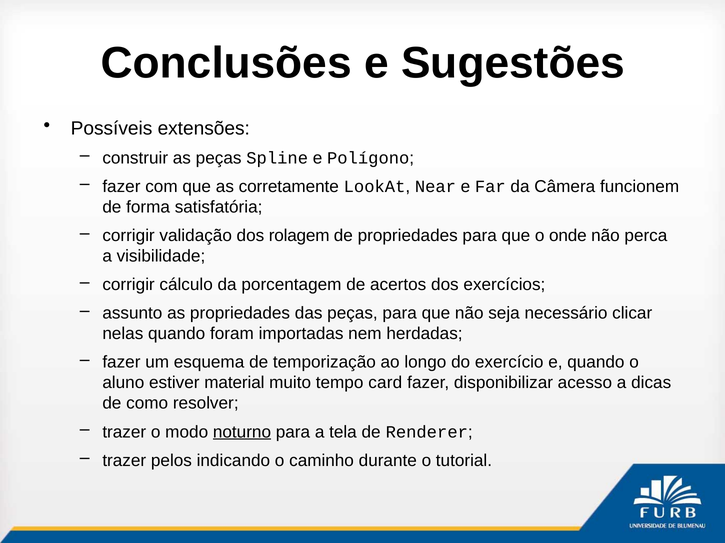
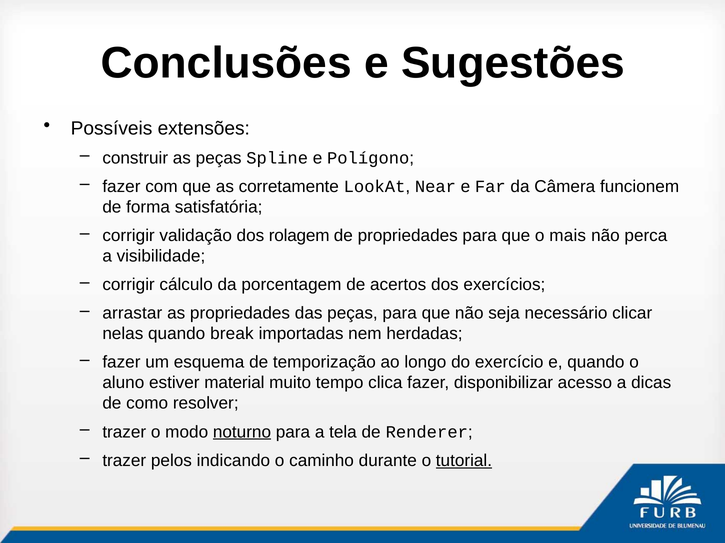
onde: onde -> mais (568, 236)
assunto: assunto -> arrastar (132, 314)
foram: foram -> break (232, 334)
card: card -> clica (385, 383)
tutorial underline: none -> present (464, 461)
